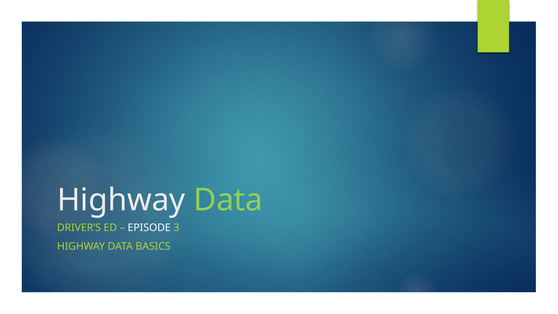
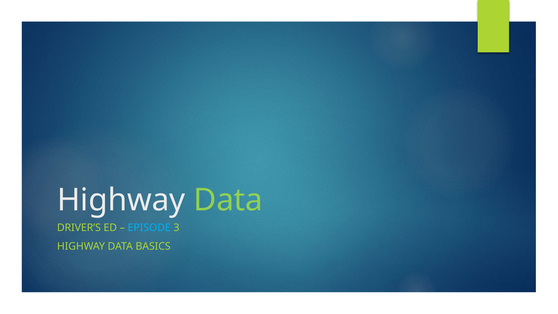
EPISODE colour: white -> light blue (149, 228)
